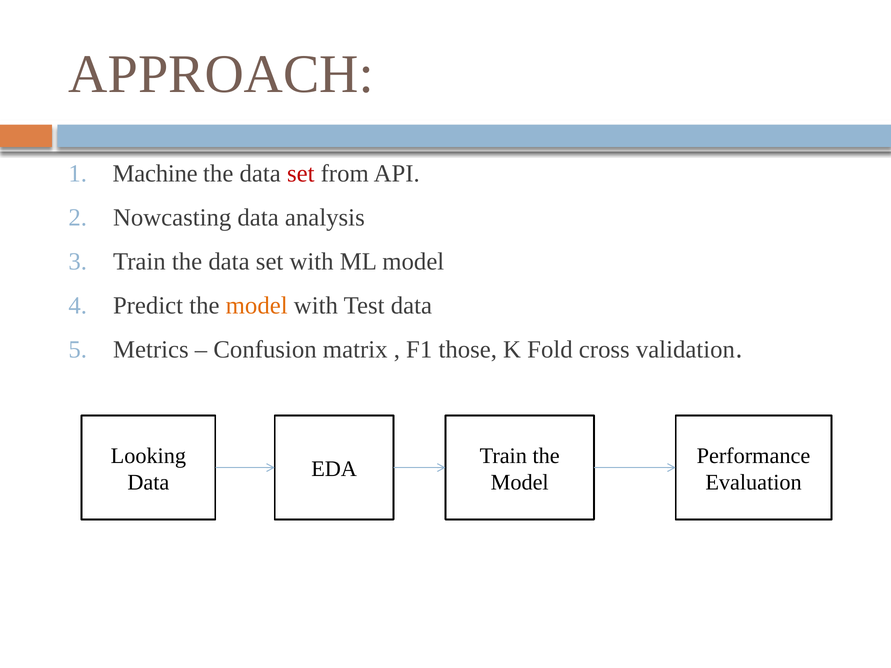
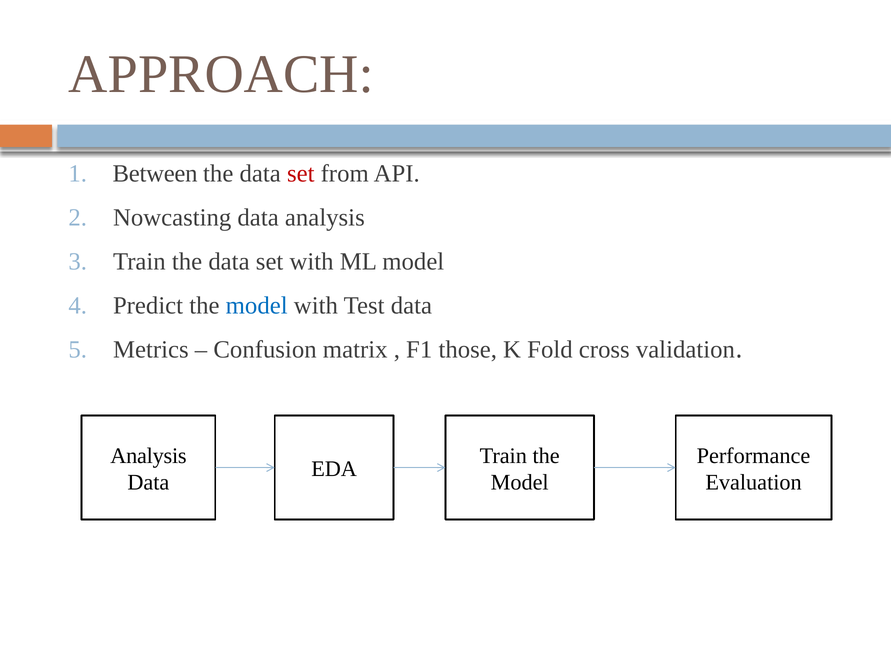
Machine: Machine -> Between (155, 174)
model colour: orange -> blue (257, 306)
Looking: Looking -> Analysis (148, 456)
